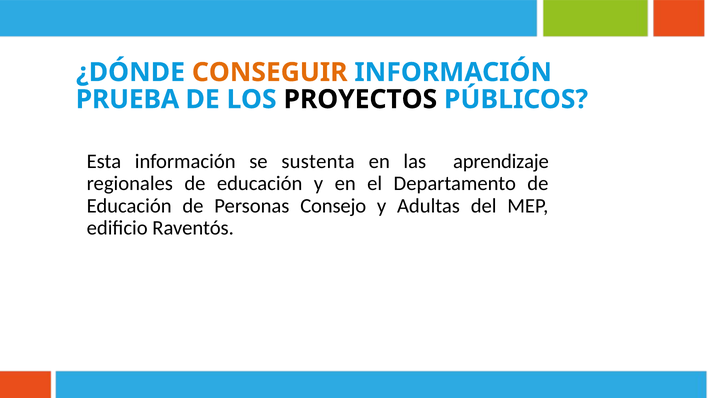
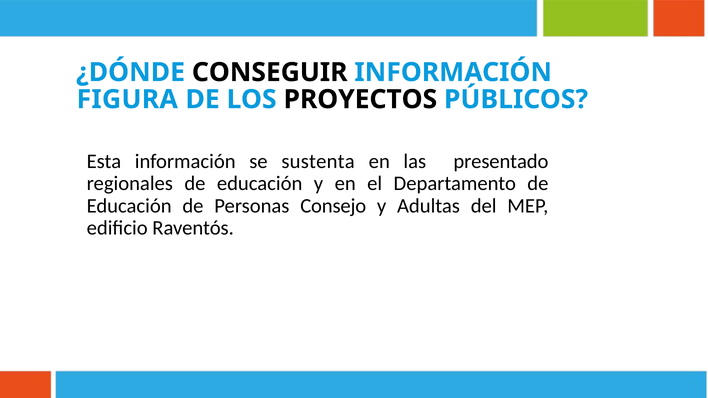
CONSEGUIR colour: orange -> black (270, 72)
PRUEBA: PRUEBA -> FIGURA (127, 99)
aprendizaje: aprendizaje -> presentado (501, 161)
